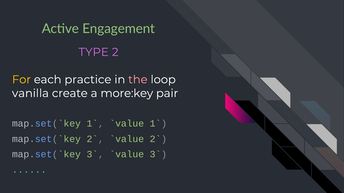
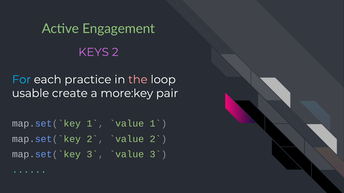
TYPE: TYPE -> KEYS (94, 52)
For colour: yellow -> light blue (21, 80)
vanilla: vanilla -> usable (31, 94)
